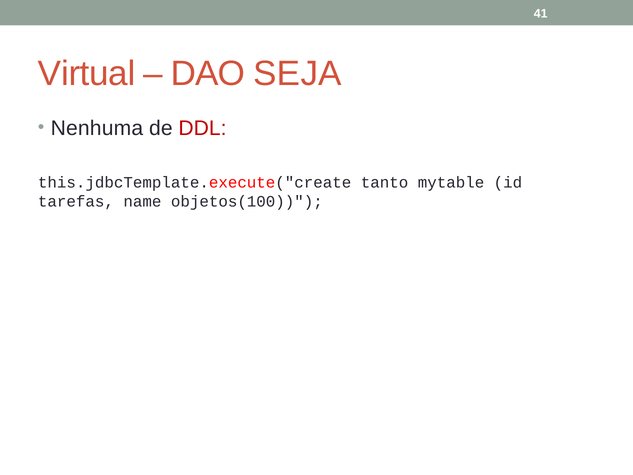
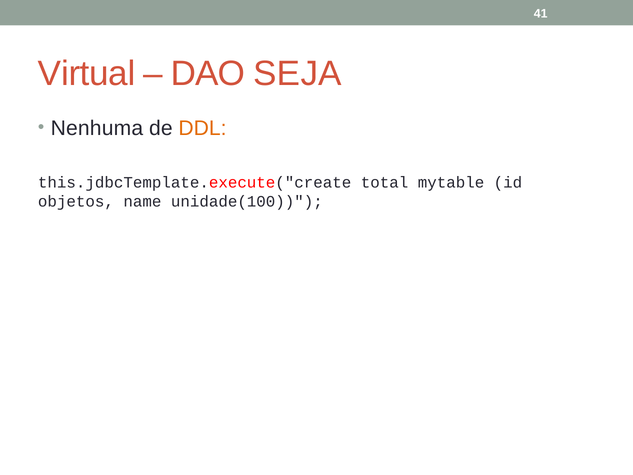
DDL colour: red -> orange (202, 128)
tanto: tanto -> total (385, 183)
tarefas: tarefas -> objetos (76, 202)
objetos(100: objetos(100 -> unidade(100 (247, 202)
